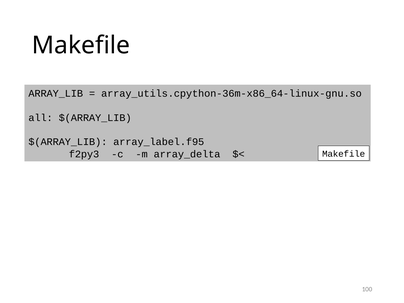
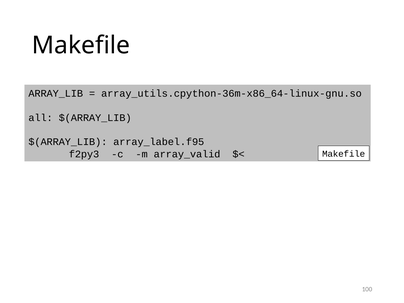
array_delta: array_delta -> array_valid (187, 154)
